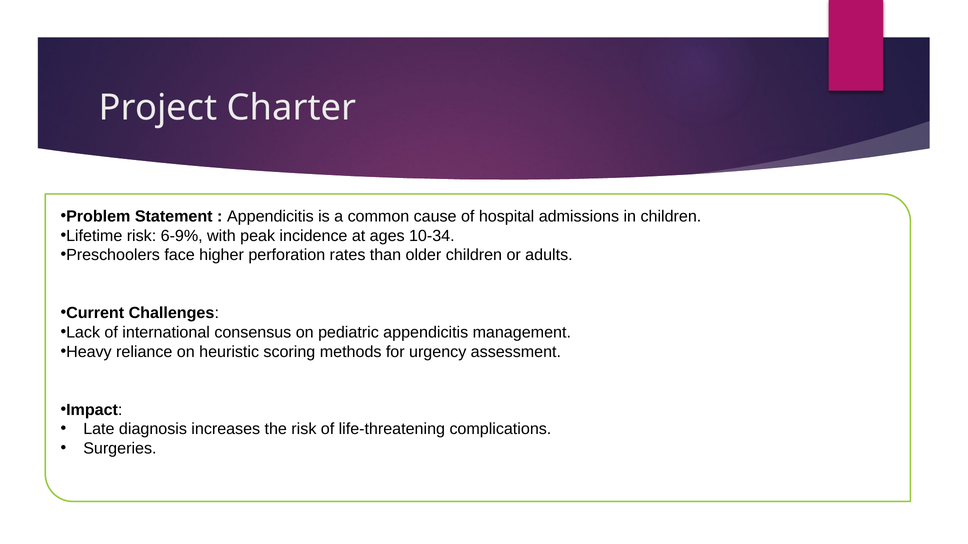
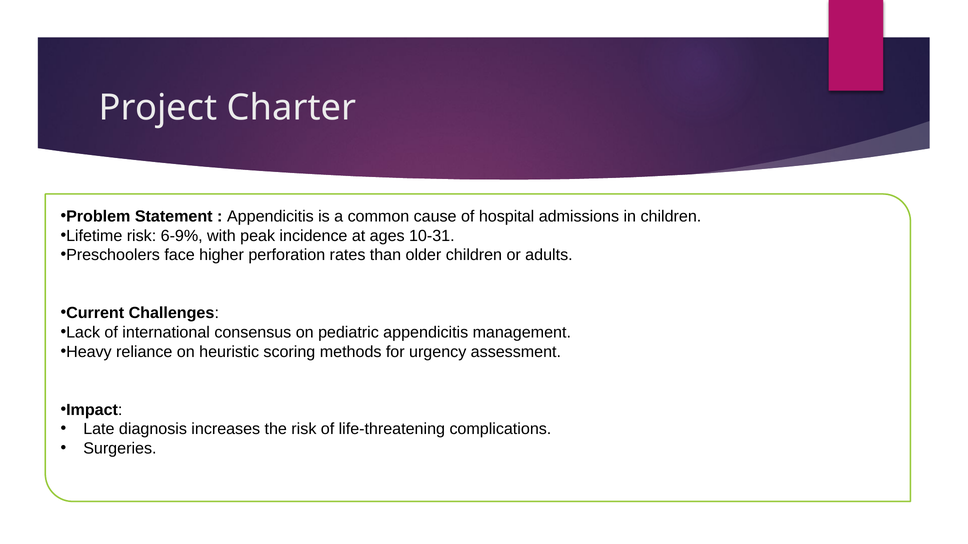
10-34: 10-34 -> 10-31 (432, 236)
